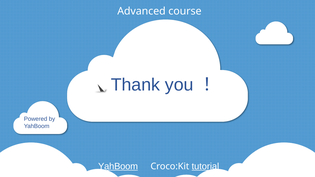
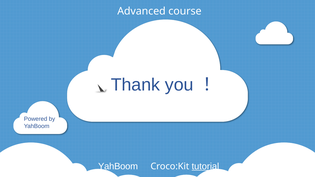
YahBoom underline: present -> none (118, 167)
